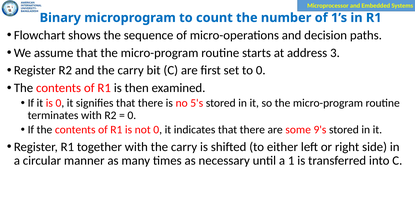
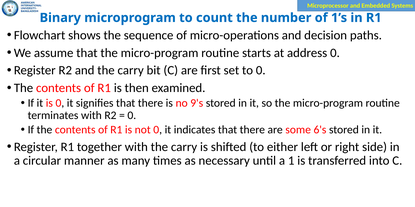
address 3: 3 -> 0 (335, 53)
5's: 5's -> 9's (197, 103)
9's: 9's -> 6's (320, 130)
